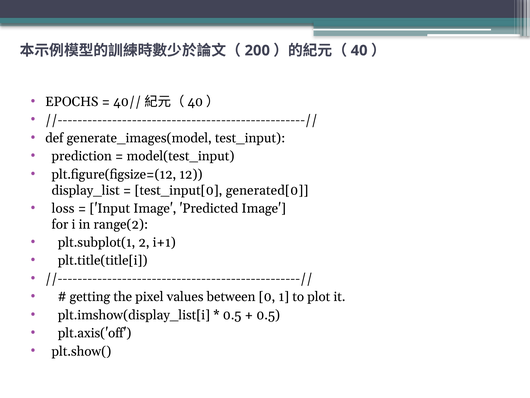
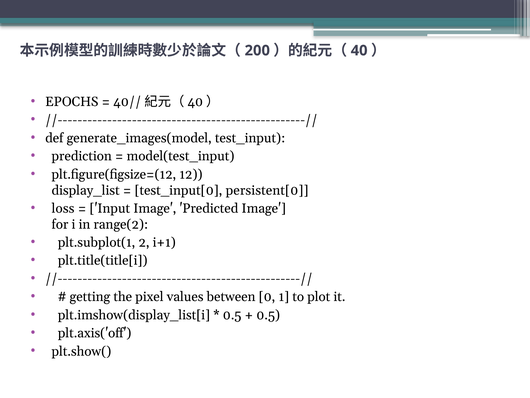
generated[0: generated[0 -> persistent[0 (267, 190)
